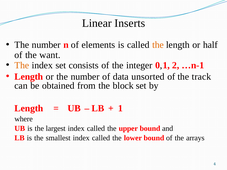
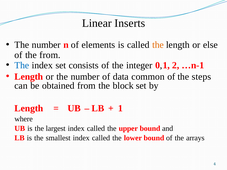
half: half -> else (210, 45)
the want: want -> from (50, 55)
The colour: orange -> blue (22, 65)
unsorted: unsorted -> common (148, 77)
track: track -> steps (201, 77)
